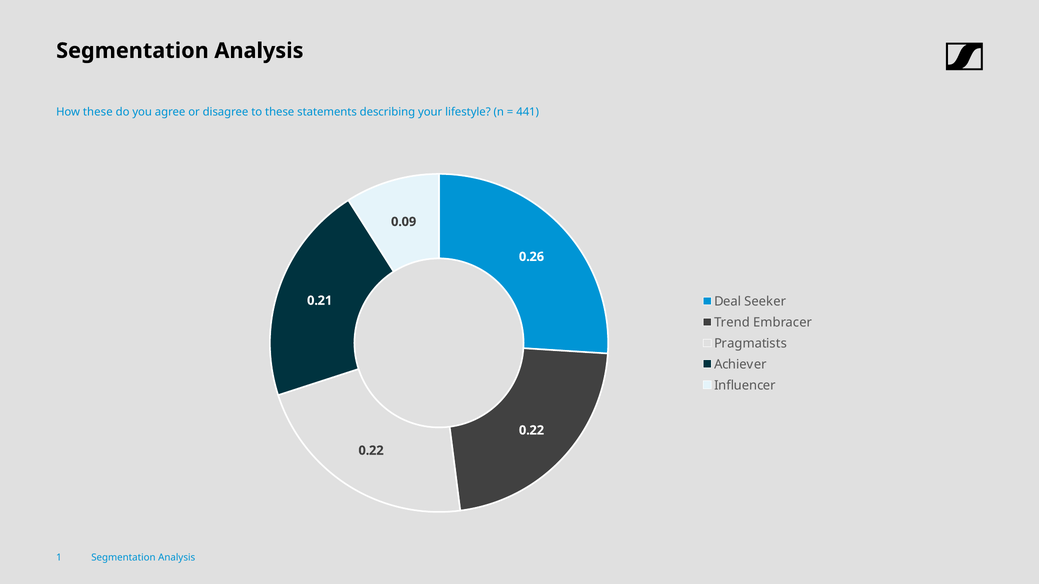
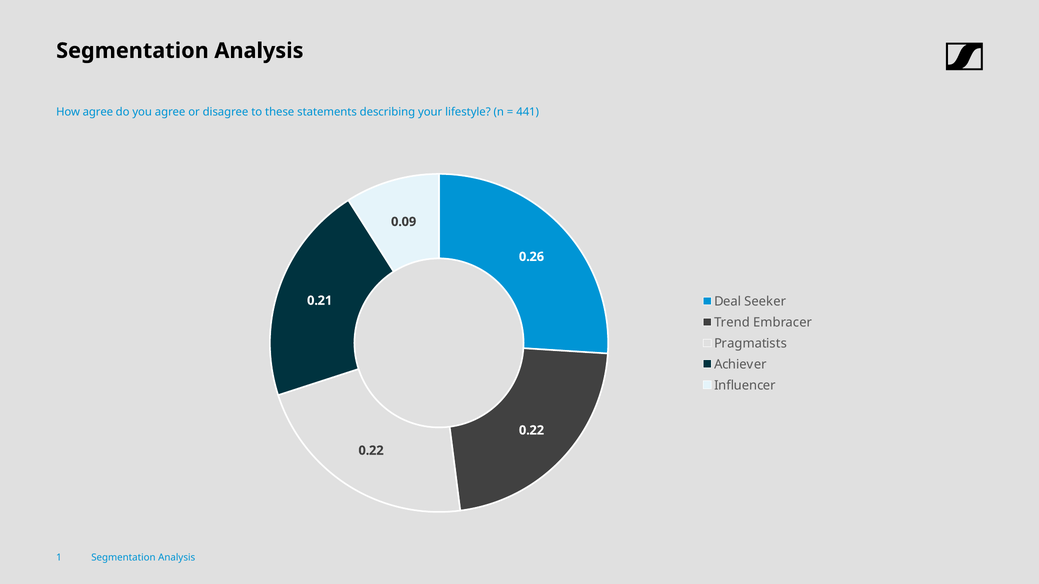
How these: these -> agree (98, 112)
